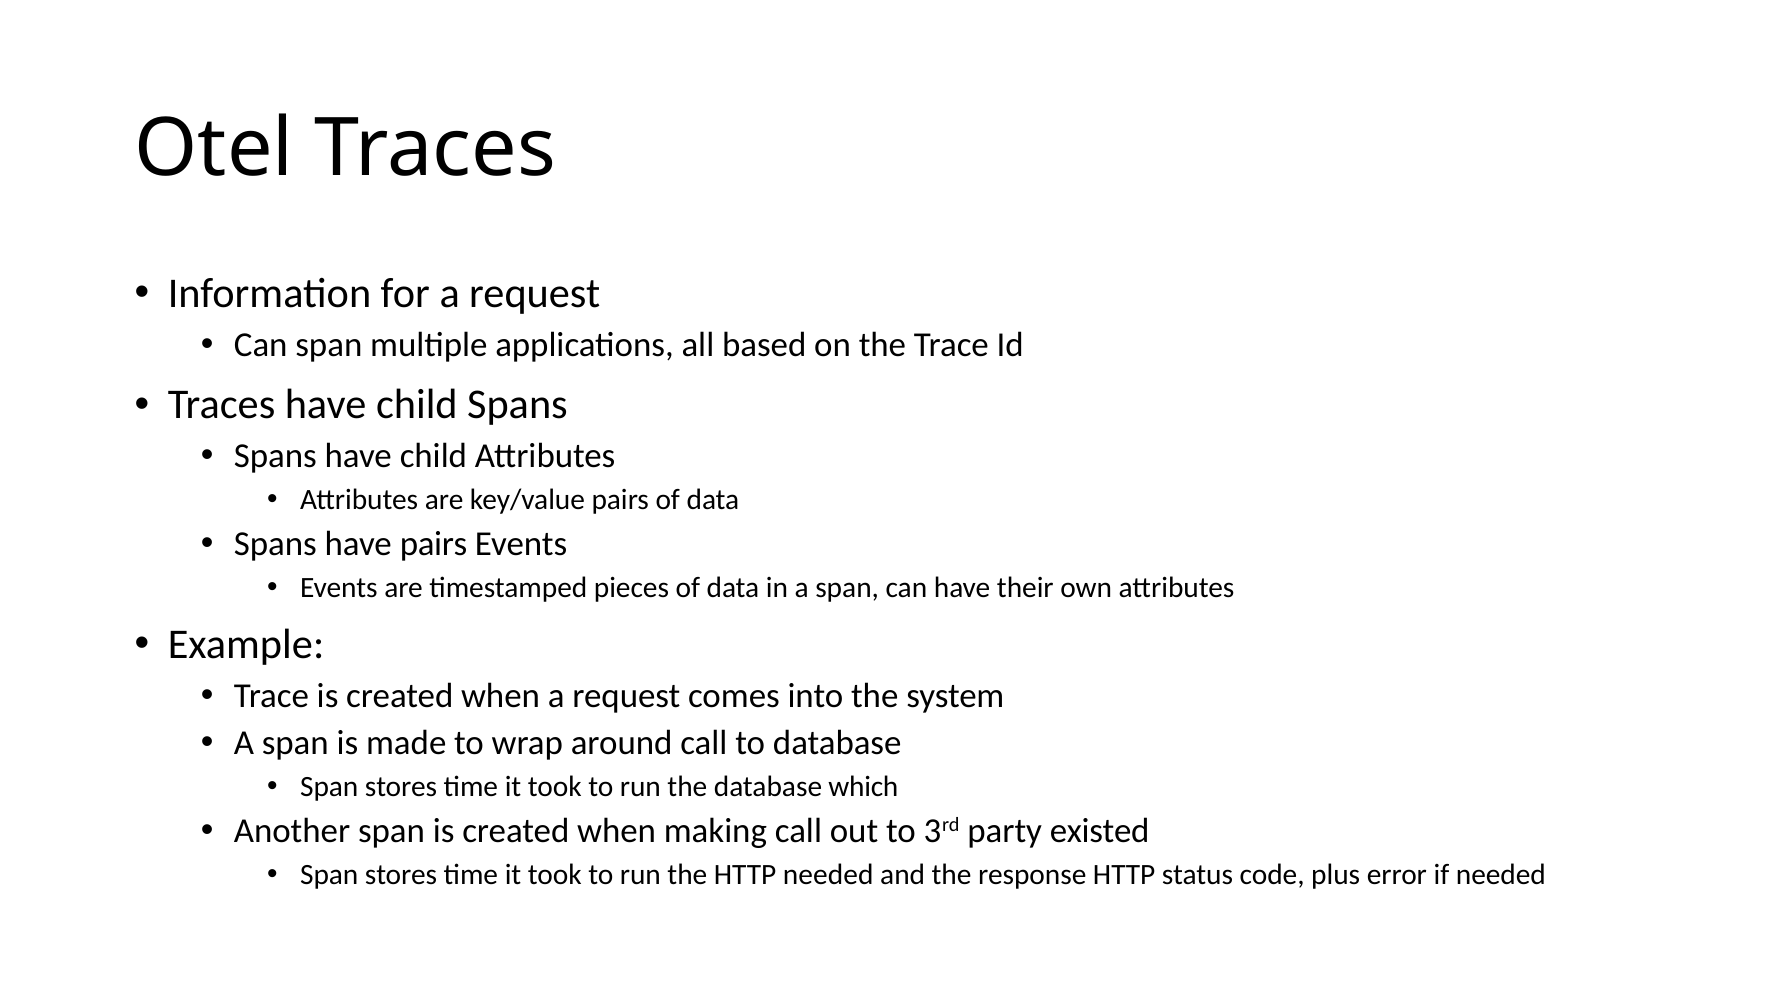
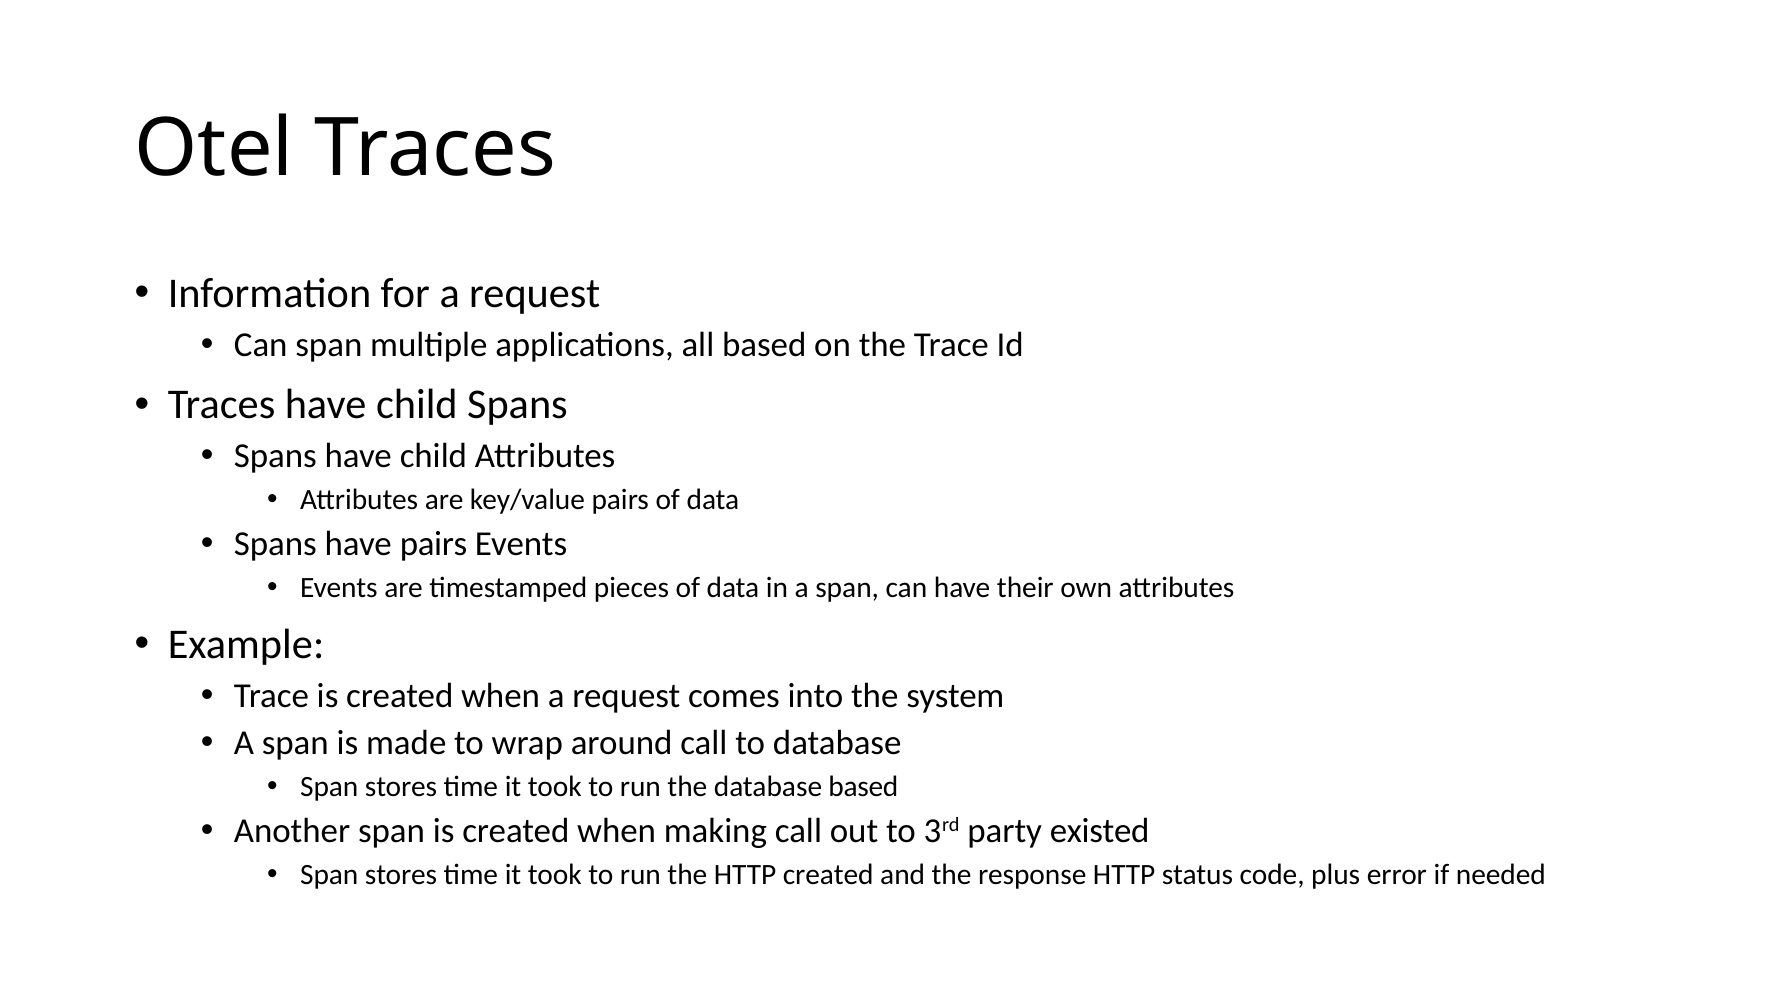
database which: which -> based (863, 786)
HTTP needed: needed -> created (828, 874)
